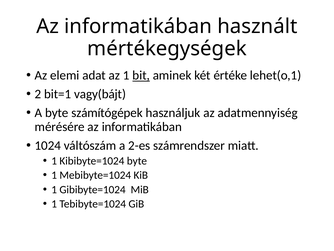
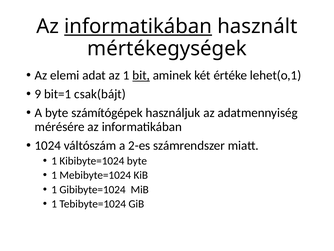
informatikában underline: none -> present (138, 26)
2: 2 -> 9 (38, 94)
vagy(bájt: vagy(bájt -> csak(bájt (100, 94)
